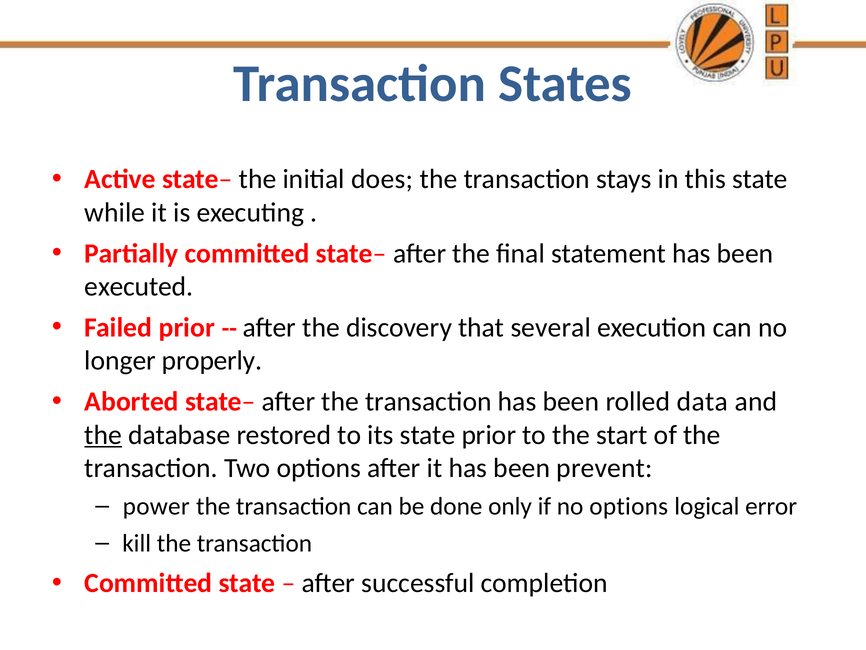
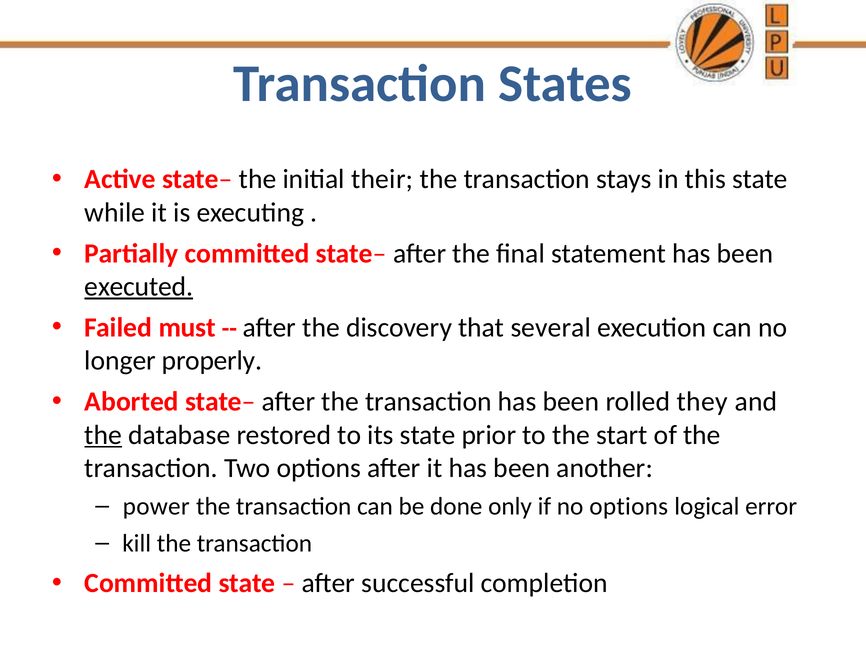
does: does -> their (382, 179)
executed underline: none -> present (139, 286)
Failed prior: prior -> must (187, 327)
data: data -> they (702, 401)
prevent: prevent -> another (605, 468)
